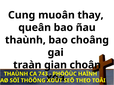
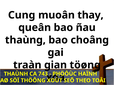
thaùnh: thaùnh -> thaùng (25, 40)
choân: choân -> töøng (85, 65)
